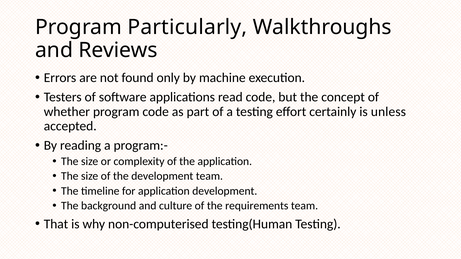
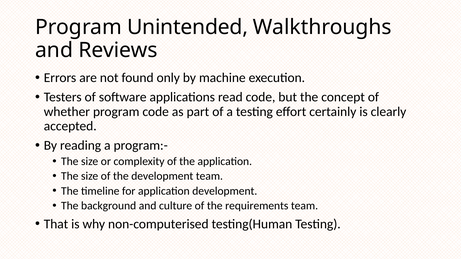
Particularly: Particularly -> Unintended (188, 27)
unless: unless -> clearly (389, 112)
